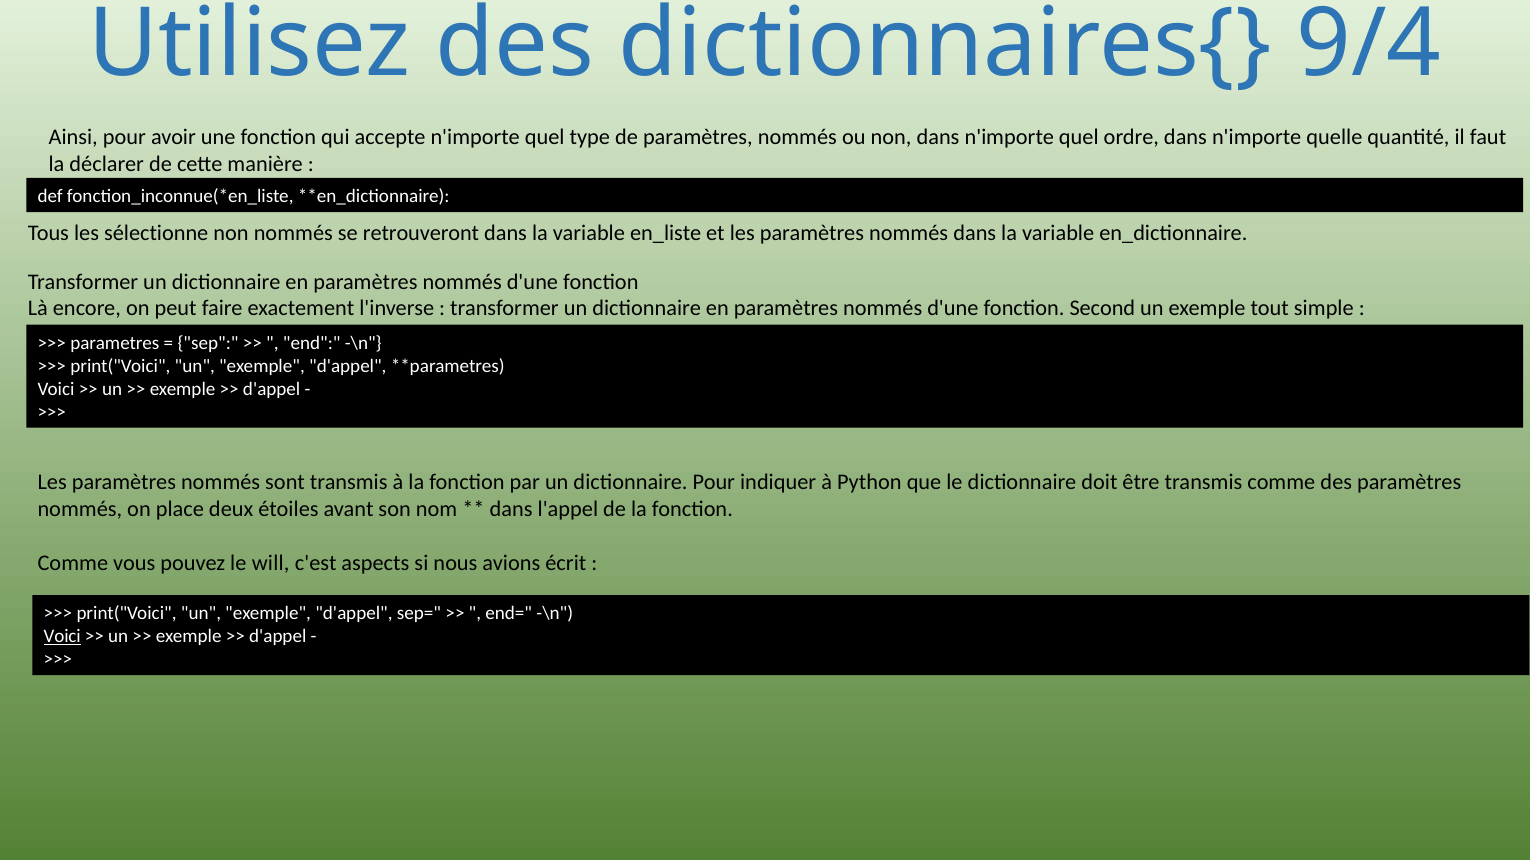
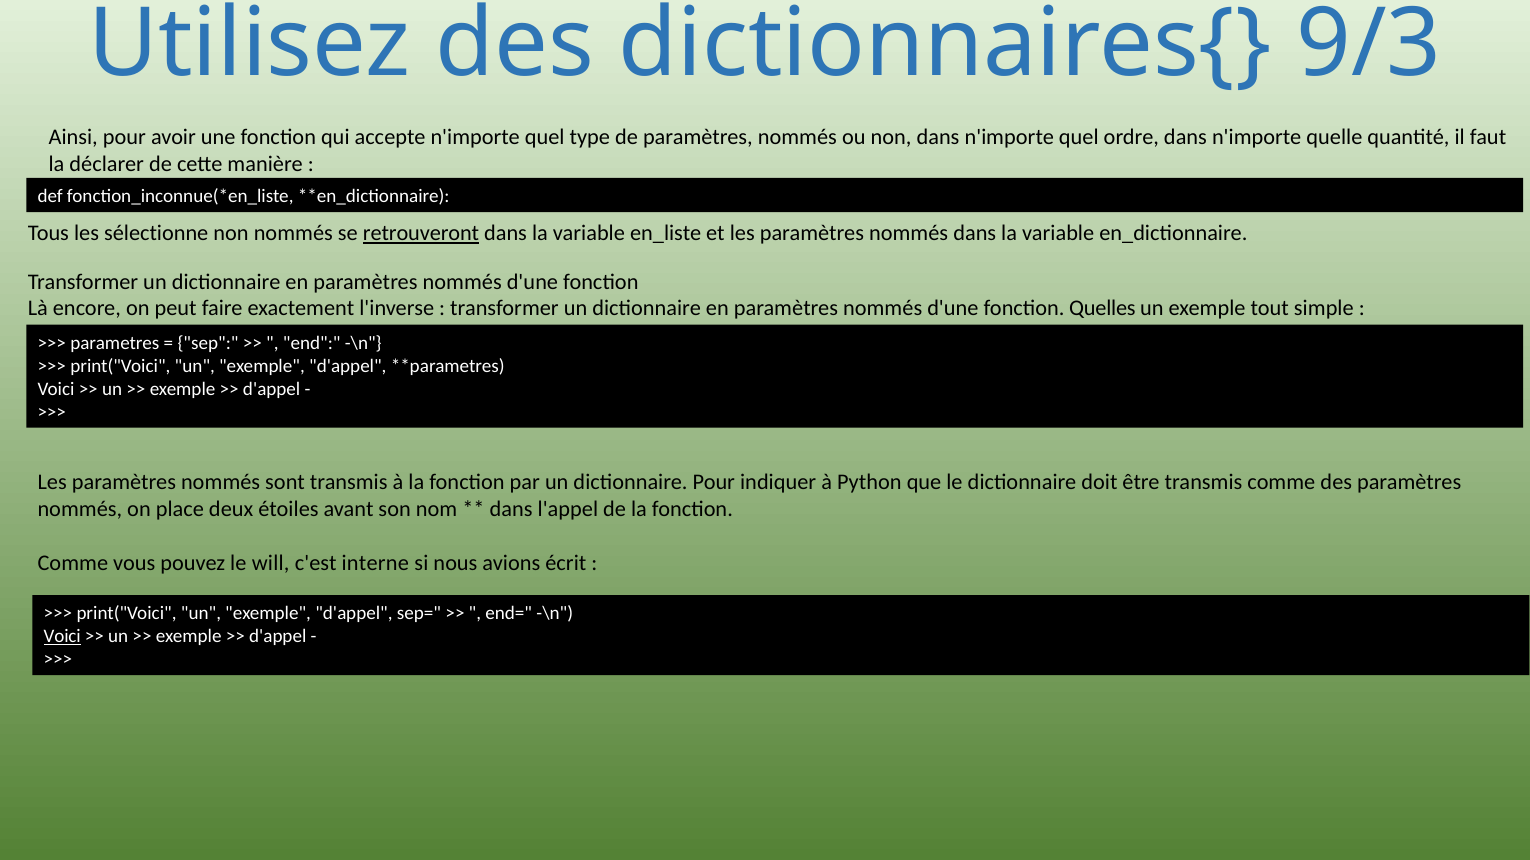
9/4: 9/4 -> 9/3 (1369, 44)
retrouveront underline: none -> present (421, 234)
Second: Second -> Quelles (1102, 309)
aspects: aspects -> interne (375, 563)
